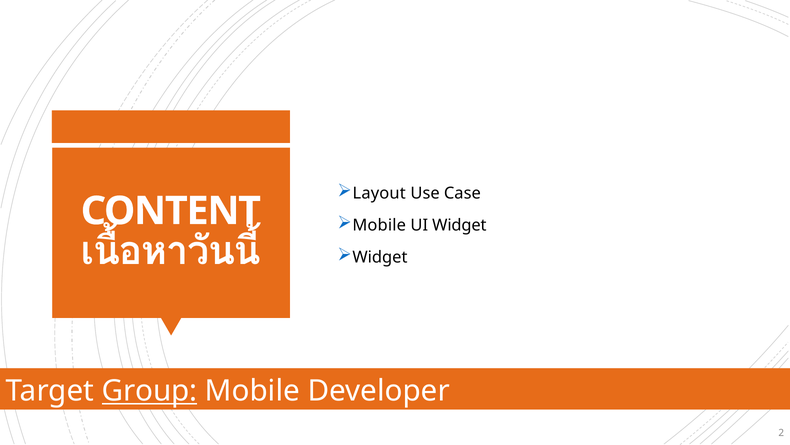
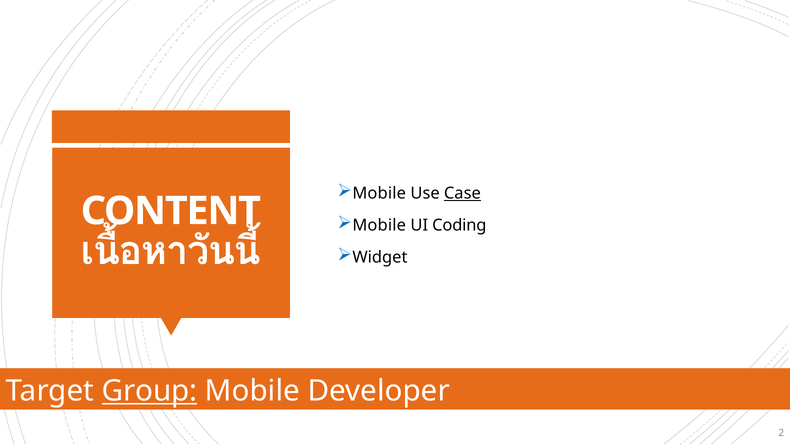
Layout: Layout -> Mobile (379, 193)
Case underline: none -> present (462, 193)
UI Widget: Widget -> Coding (459, 225)
